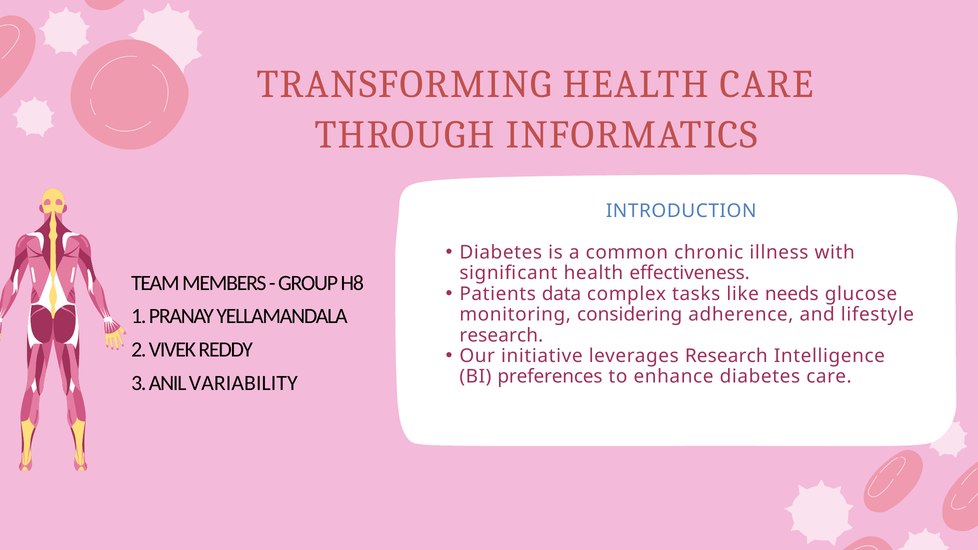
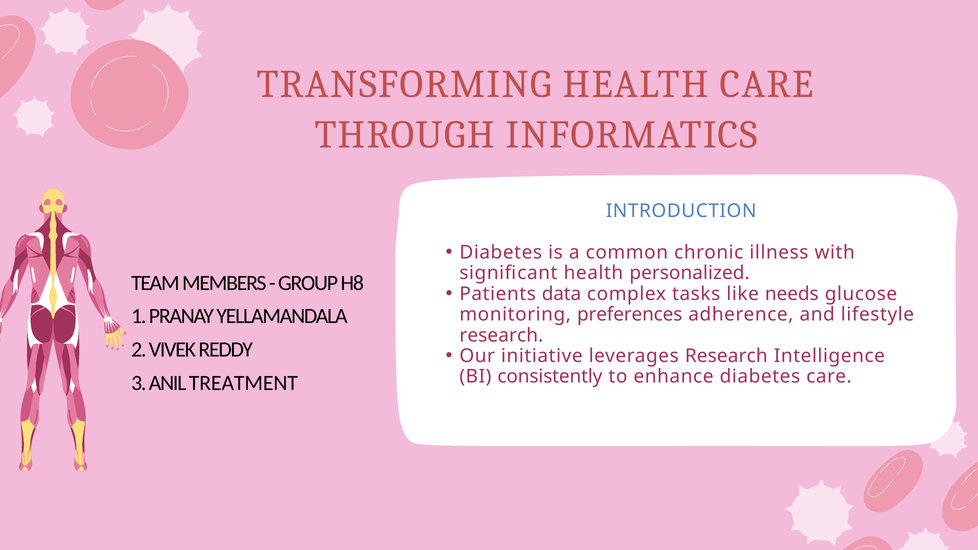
effectiveness: effectiveness -> personalized (690, 273)
considering: considering -> preferences (630, 315)
preferences: preferences -> consistently (550, 377)
VARIABILITY: VARIABILITY -> TREATMENT (243, 383)
